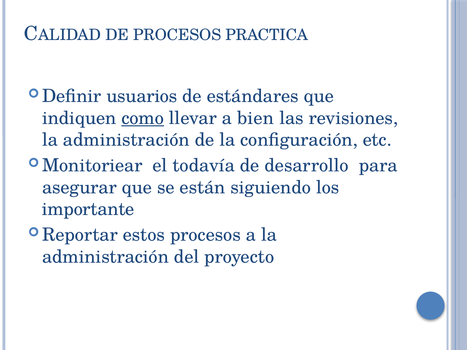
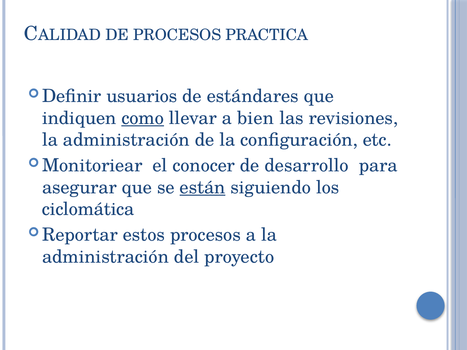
todavía: todavía -> conocer (204, 166)
están underline: none -> present (203, 188)
importante: importante -> ciclomática (88, 209)
